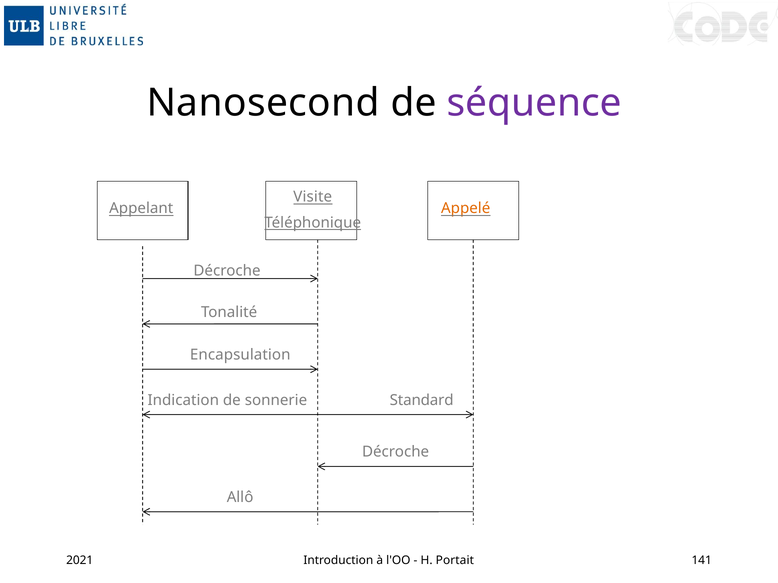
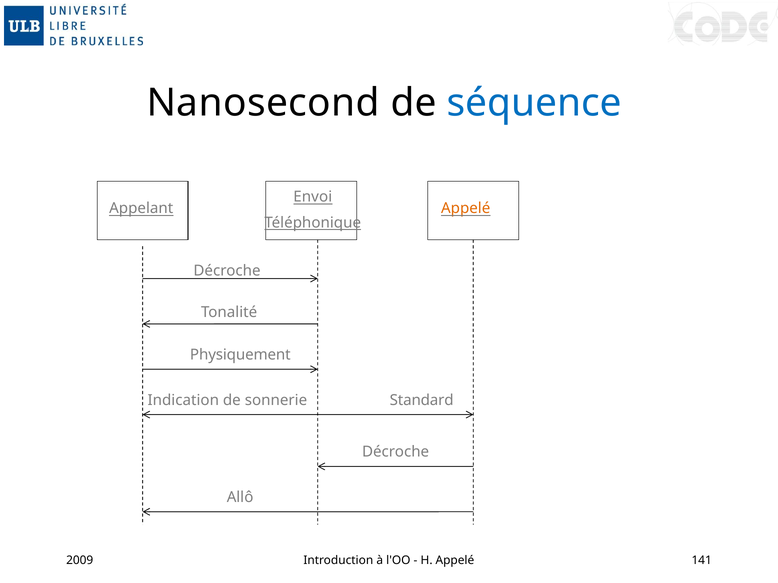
séquence colour: purple -> blue (534, 103)
Visite: Visite -> Envoi (313, 197)
Encapsulation: Encapsulation -> Physiquement (240, 355)
2021: 2021 -> 2009 (80, 561)
H Portait: Portait -> Appelé (455, 561)
